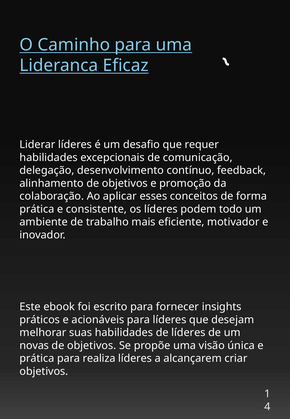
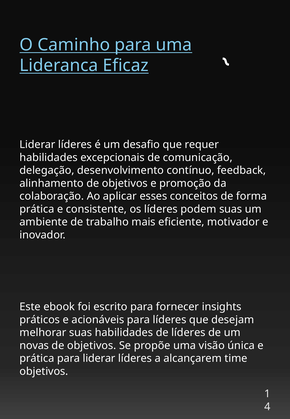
podem todo: todo -> suas (231, 209)
para realiza: realiza -> liderar (99, 358)
criar: criar -> time (236, 358)
